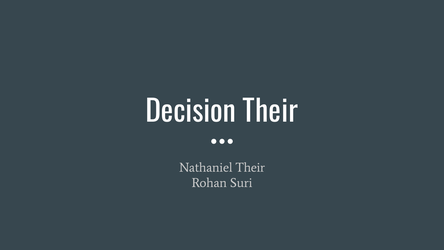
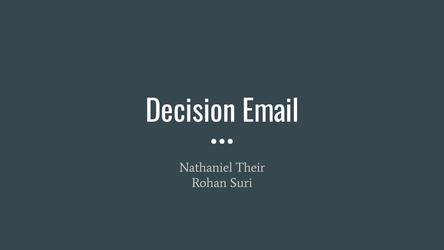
Decision Their: Their -> Email (271, 112)
